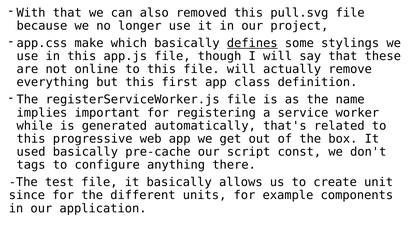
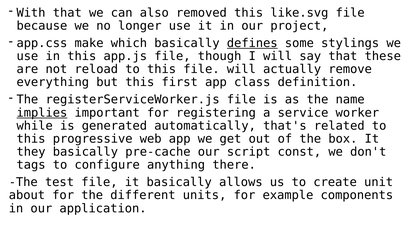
pull.svg: pull.svg -> like.svg (299, 13)
online: online -> reload (96, 69)
implies underline: none -> present (42, 113)
used: used -> they (31, 152)
since: since -> about (27, 195)
